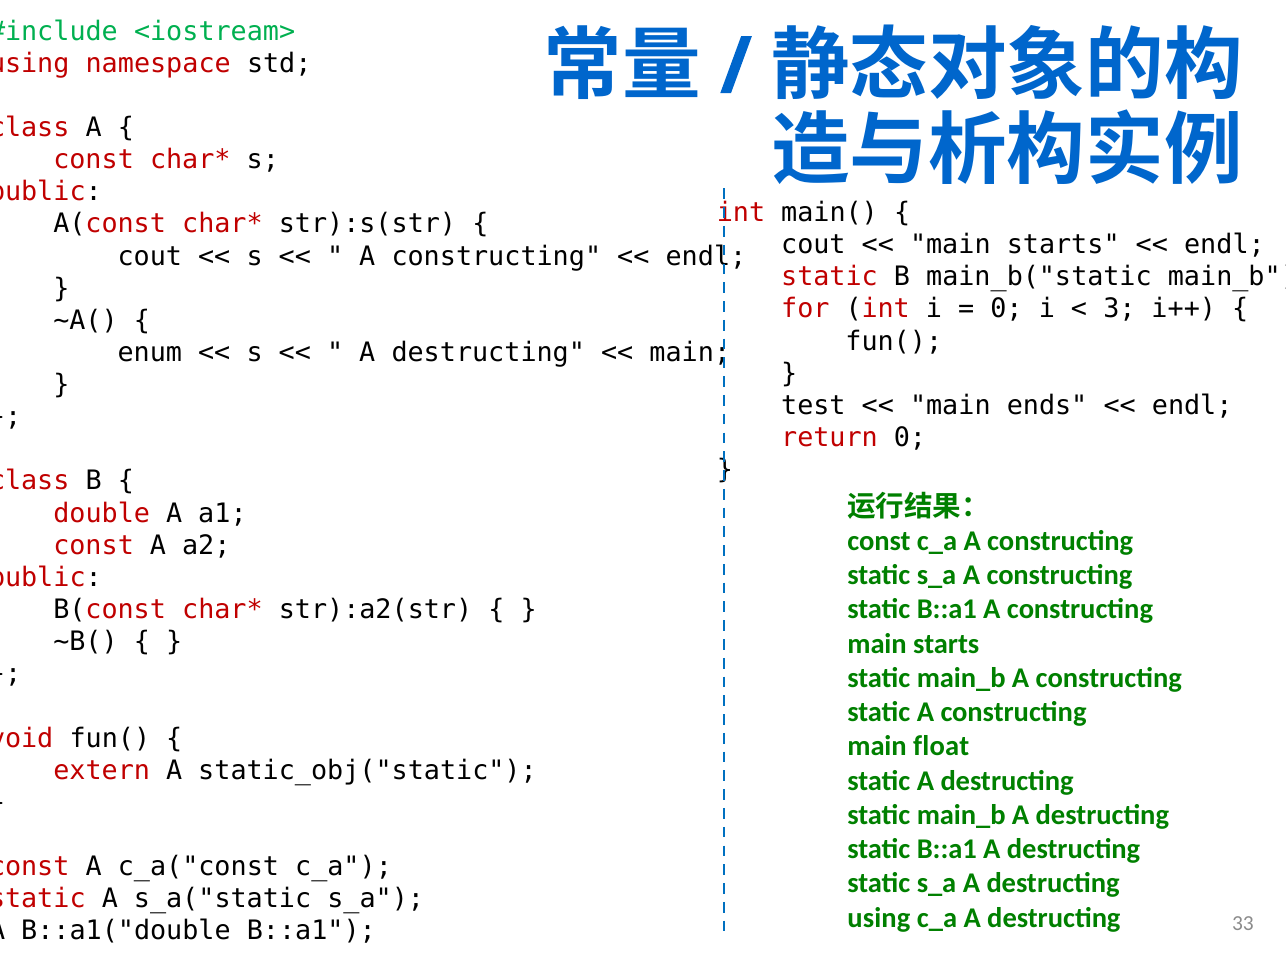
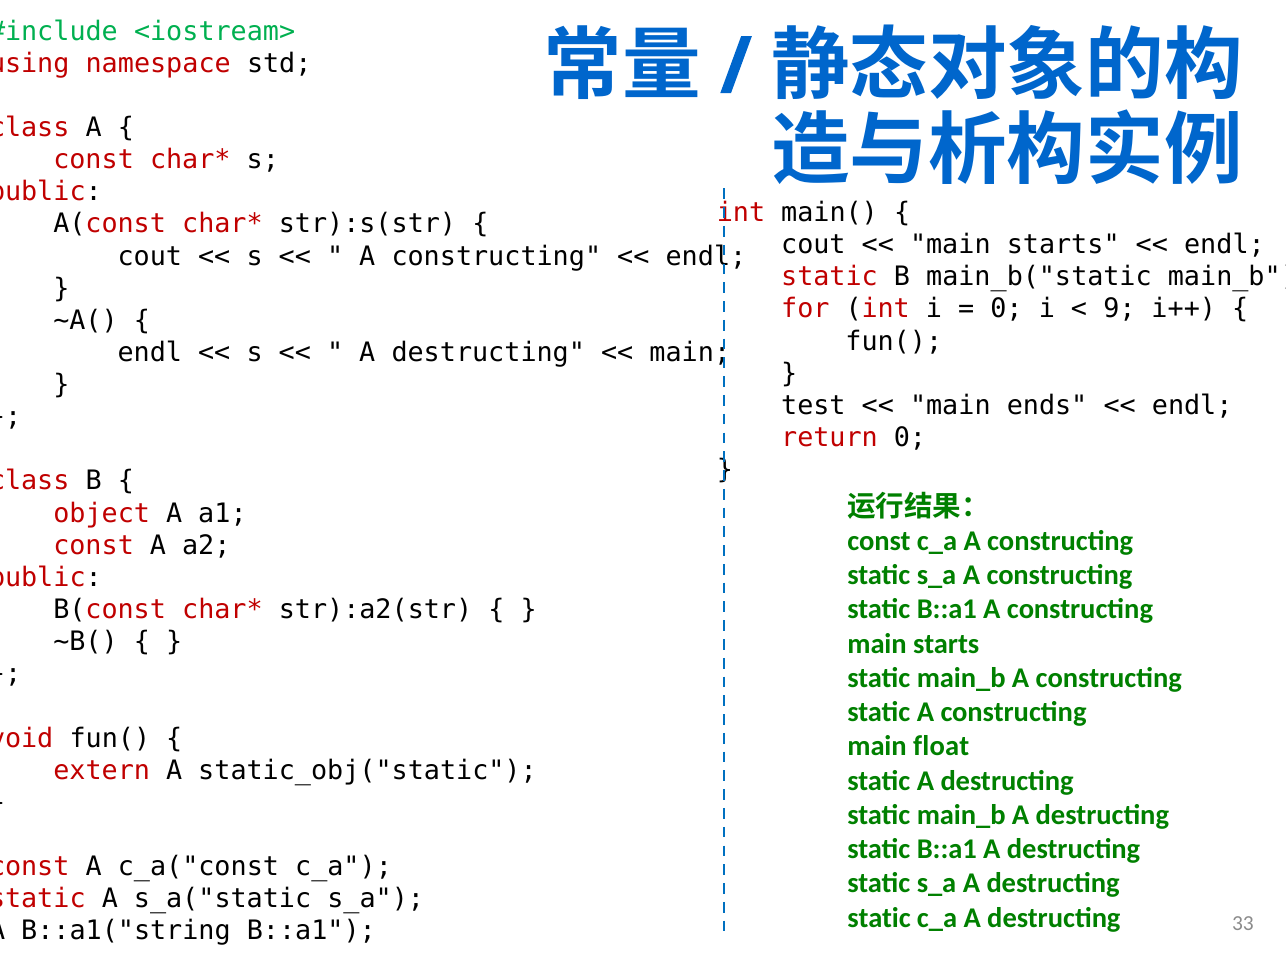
3: 3 -> 9 (1119, 309)
enum: enum -> endl (150, 353)
double: double -> object (102, 514)
using: using -> static (879, 918)
B::a1("double: B::a1("double -> B::a1("string (126, 932)
